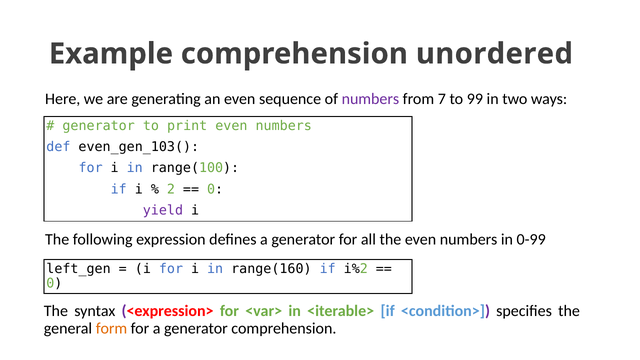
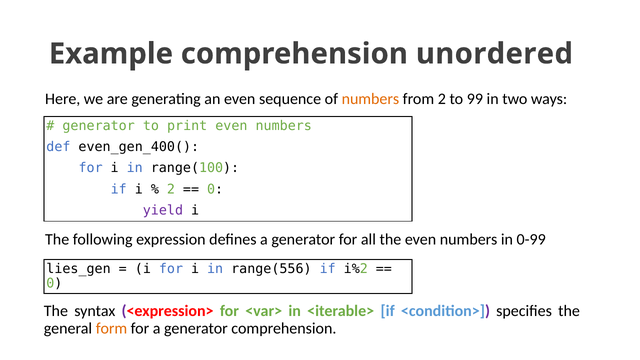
numbers colour: purple -> orange (370, 99)
from 7: 7 -> 2 (442, 99)
even_gen_103(: even_gen_103( -> even_gen_400( (139, 147)
left_gen: left_gen -> lies_gen (79, 269)
range(160: range(160 -> range(556 (271, 269)
